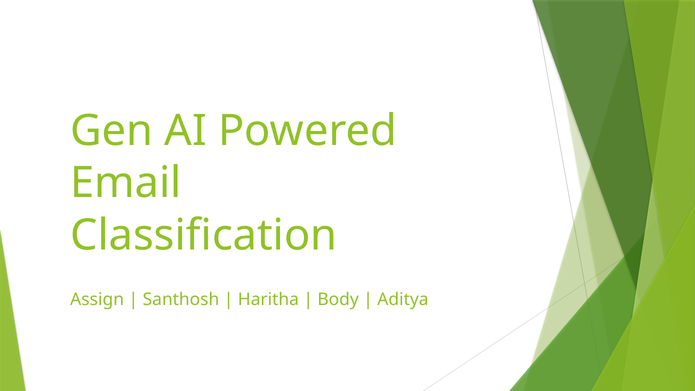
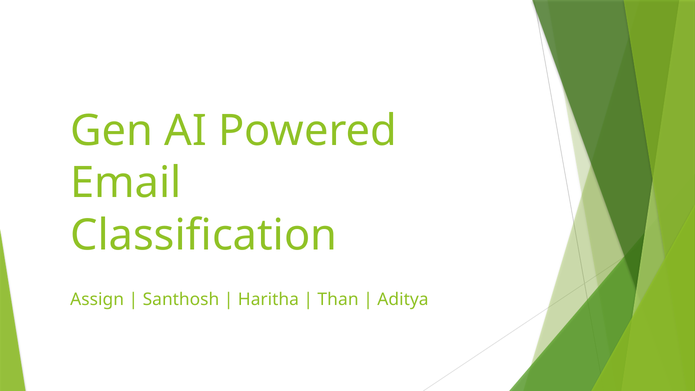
Body: Body -> Than (338, 300)
